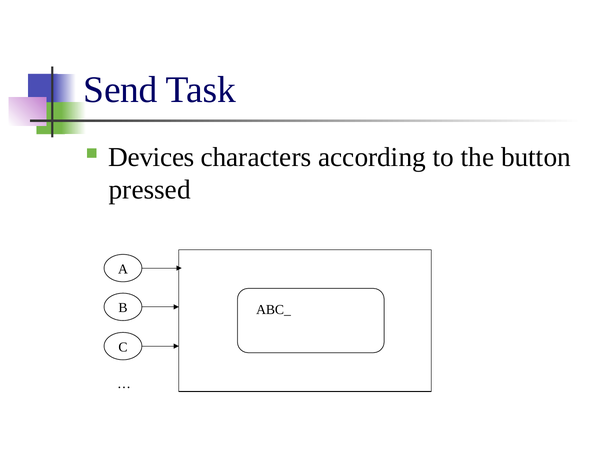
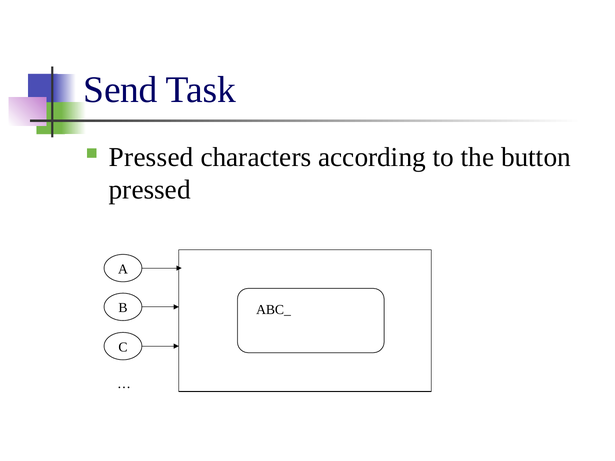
Devices: Devices -> Pressed (151, 157)
